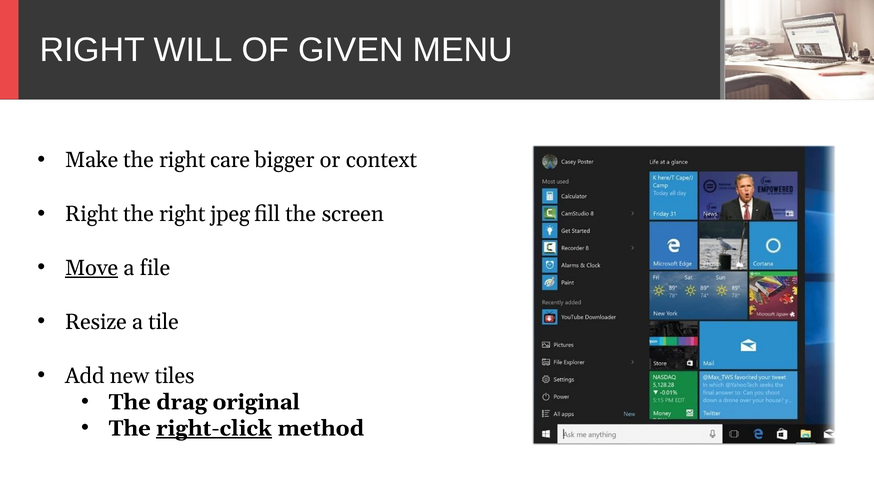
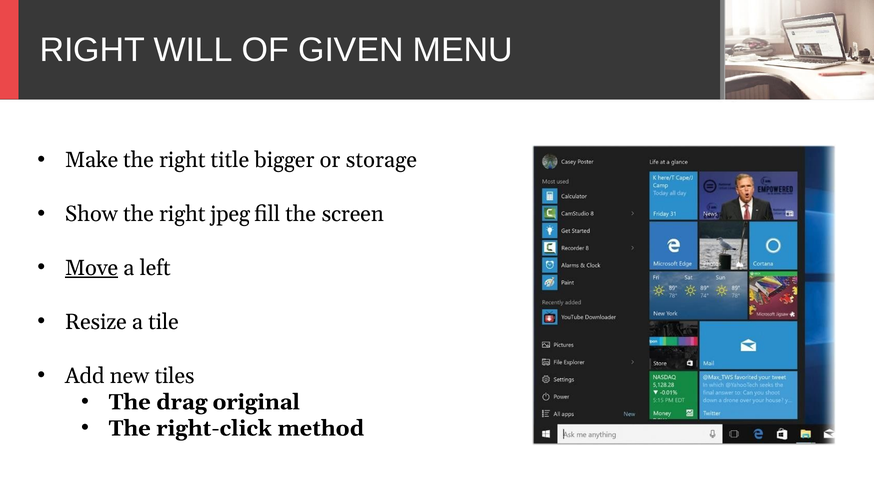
care: care -> title (230, 160)
context: context -> storage (381, 160)
Right: Right -> Show (91, 214)
file: file -> left (155, 268)
right-click underline: present -> none (214, 428)
